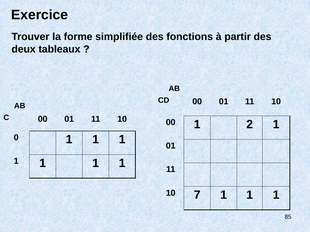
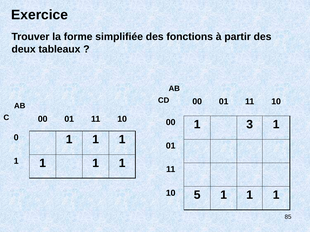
2: 2 -> 3 (250, 125)
7: 7 -> 5 (197, 195)
